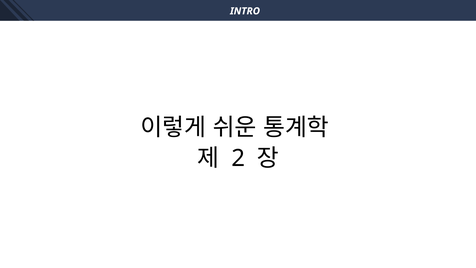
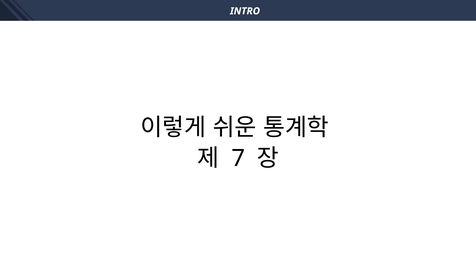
2: 2 -> 7 (238, 158)
